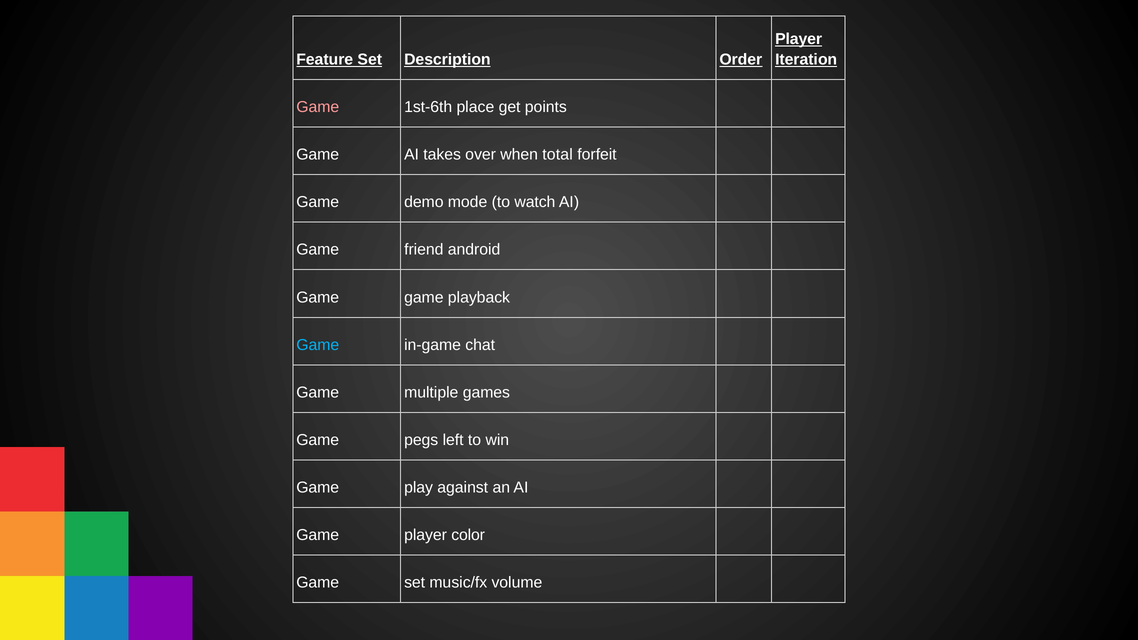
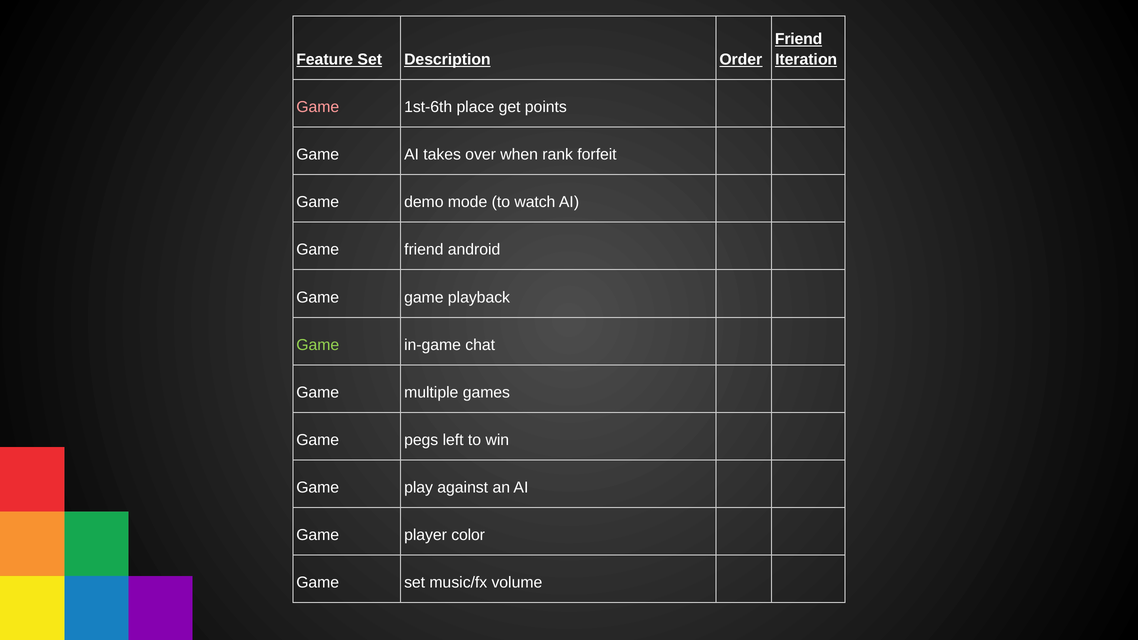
Player: Player -> Friend (799, 39)
total: total -> rank (558, 155)
Game colour: light blue -> light green (318, 345)
